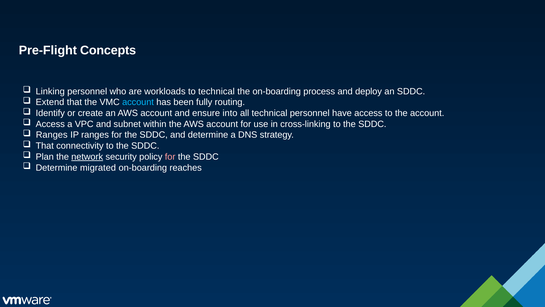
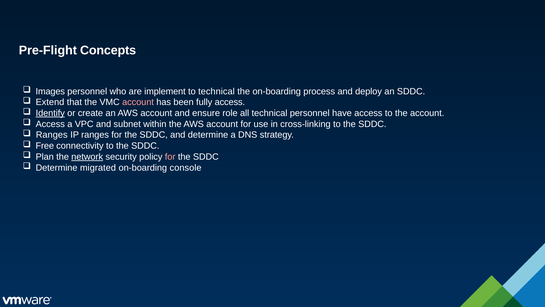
Linking: Linking -> Images (50, 91)
workloads: workloads -> implement (165, 91)
account colour: light blue -> pink (138, 102)
fully routing: routing -> access (230, 102)
Identify underline: none -> present (50, 113)
into: into -> role (230, 113)
That: That -> Free (45, 146)
reaches: reaches -> console (186, 168)
